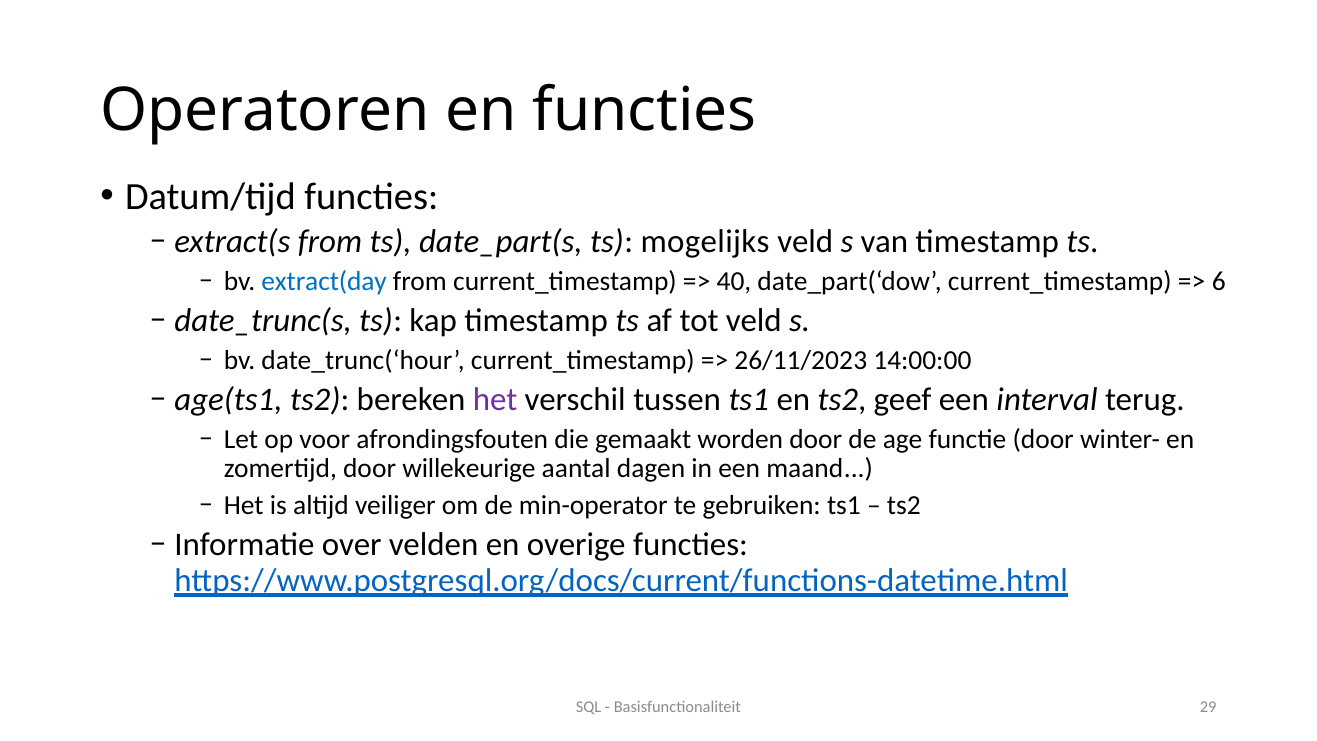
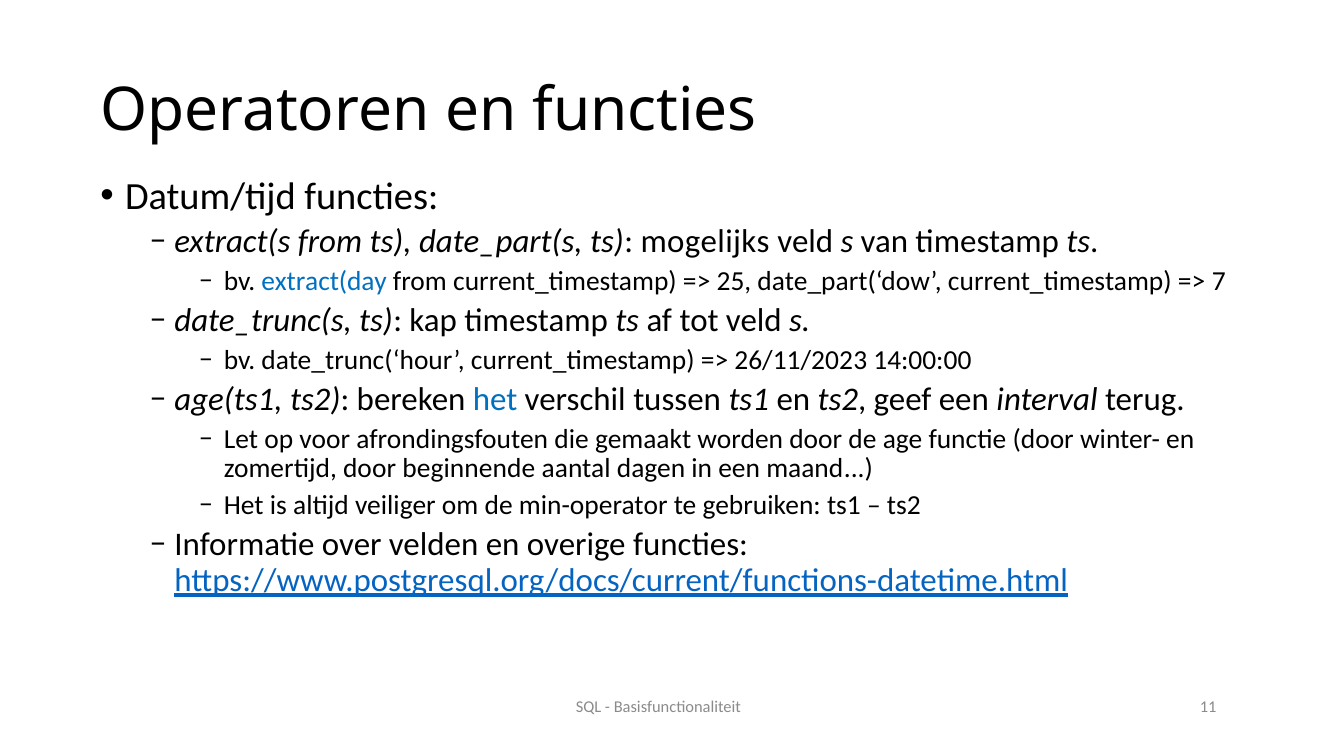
40: 40 -> 25 (734, 281)
6: 6 -> 7 (1219, 281)
het colour: purple -> blue (495, 400)
willekeurige: willekeurige -> beginnende (469, 469)
29: 29 -> 11 (1208, 707)
